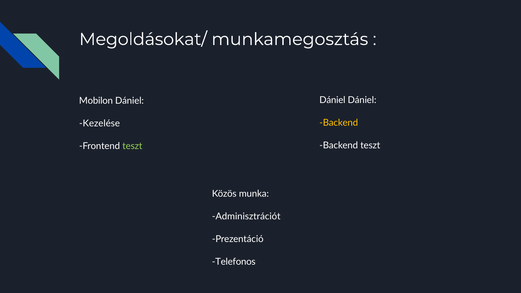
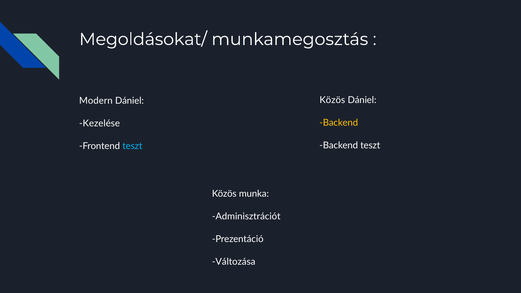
Dániel: Dániel -> Közös (332, 100)
Mobilon: Mobilon -> Modern (96, 101)
teszt colour: light green -> light blue (132, 146)
Telefonos: Telefonos -> Változása (234, 262)
